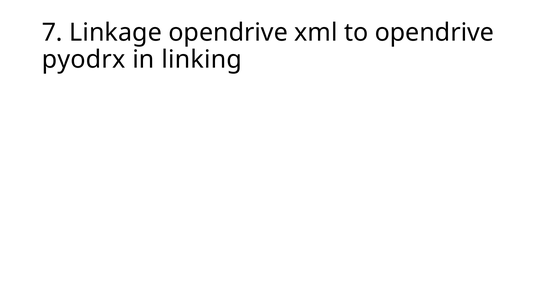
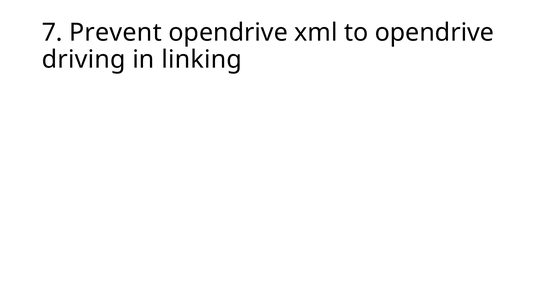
Linkage: Linkage -> Prevent (115, 32)
pyodrx: pyodrx -> driving (84, 59)
